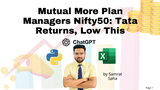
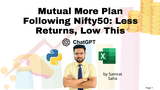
Managers: Managers -> Following (47, 21)
Tata: Tata -> Less (127, 21)
